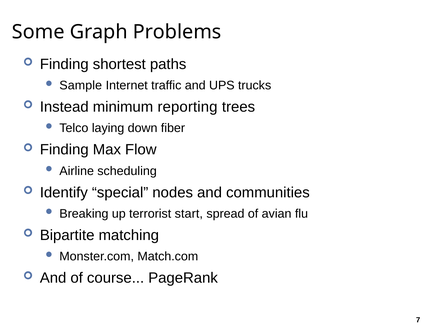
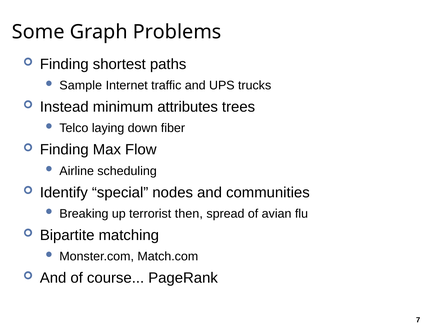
reporting: reporting -> attributes (188, 107)
start: start -> then (189, 214)
